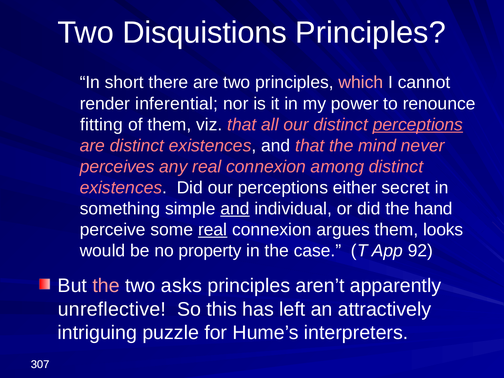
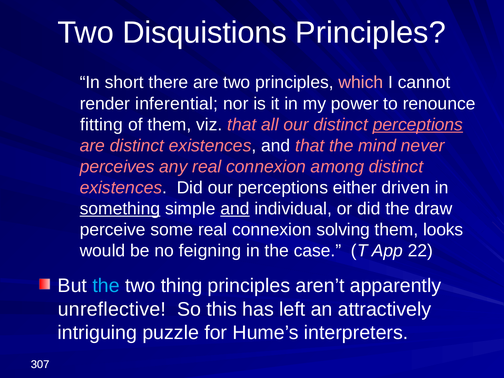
secret: secret -> driven (406, 188)
something underline: none -> present (120, 209)
hand: hand -> draw (433, 209)
real underline: present -> none (213, 230)
argues: argues -> solving (343, 230)
property: property -> feigning (210, 251)
92: 92 -> 22 (420, 251)
the colour: pink -> light blue (106, 286)
asks: asks -> thing (182, 286)
